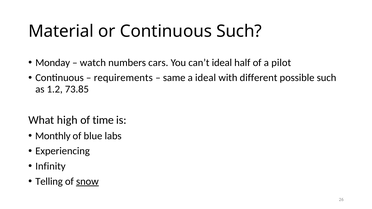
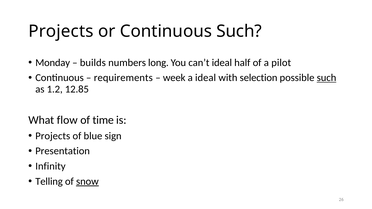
Material: Material -> Projects (61, 31)
watch: watch -> builds (93, 63)
cars: cars -> long (158, 63)
same: same -> week (174, 78)
different: different -> selection (259, 78)
such underline: none -> present (327, 78)
73.85: 73.85 -> 12.85 (77, 89)
high: high -> flow (67, 120)
Monthly: Monthly -> Projects (53, 136)
labs: labs -> sign (113, 136)
Experiencing: Experiencing -> Presentation (63, 151)
